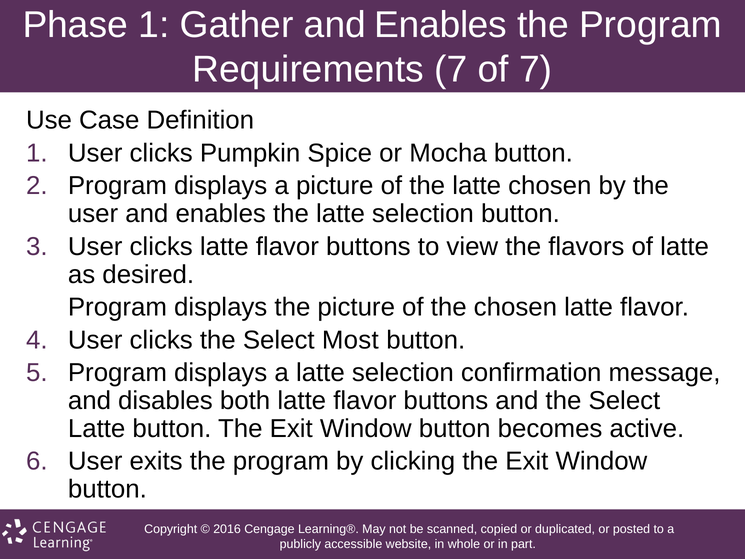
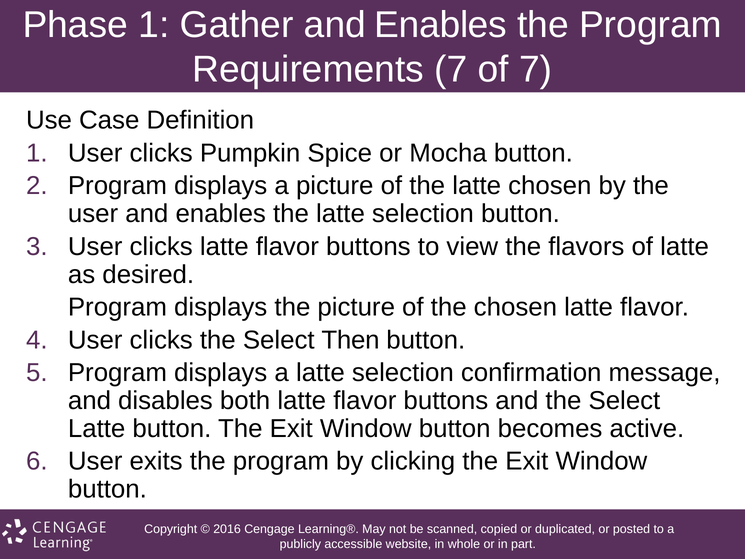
Most: Most -> Then (351, 340)
